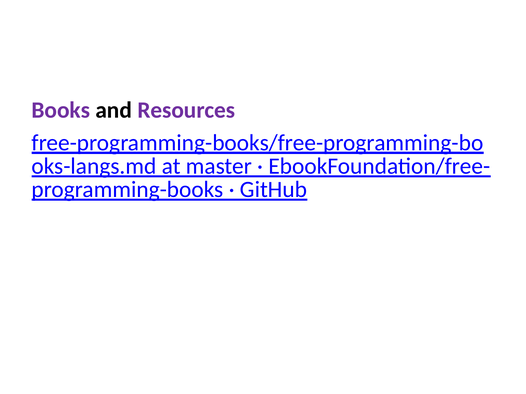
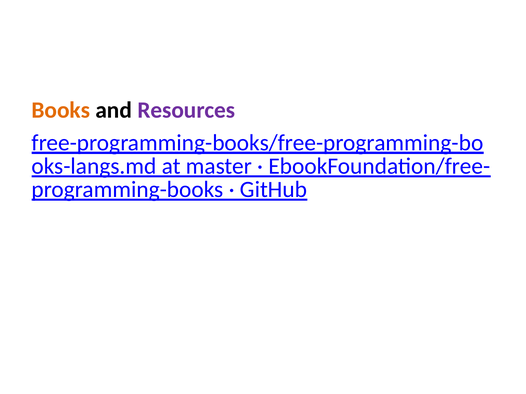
Books colour: purple -> orange (61, 110)
